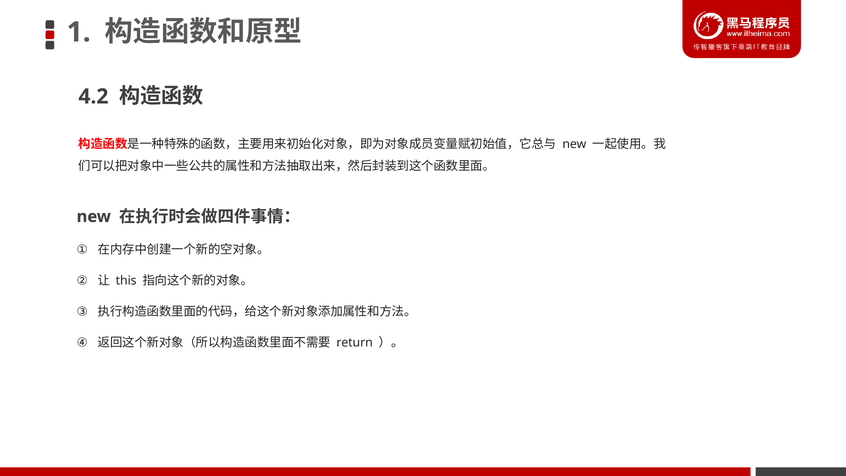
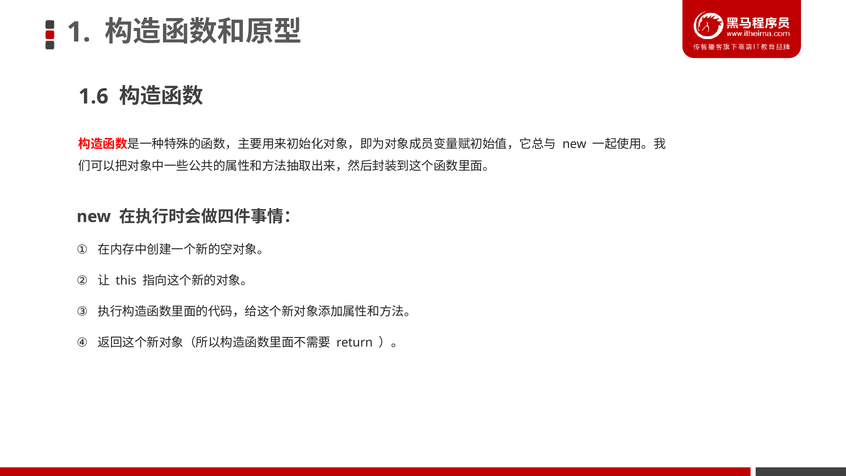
4.2: 4.2 -> 1.6 (93, 96)
